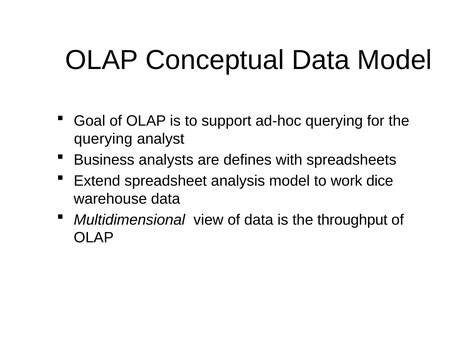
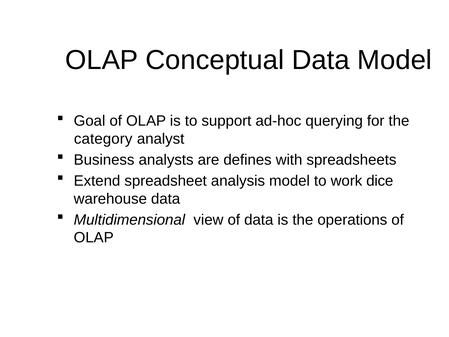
querying: querying -> category (103, 139)
throughput: throughput -> operations (352, 220)
